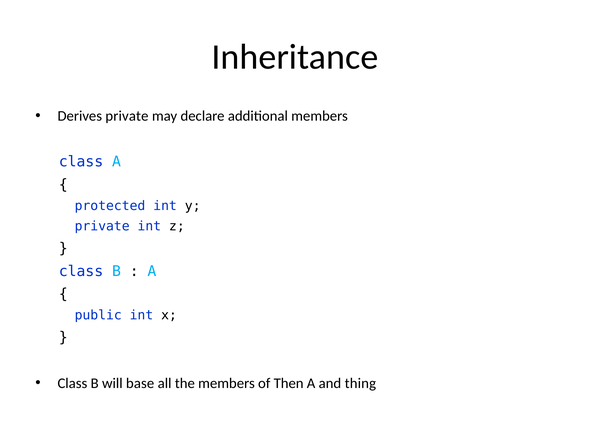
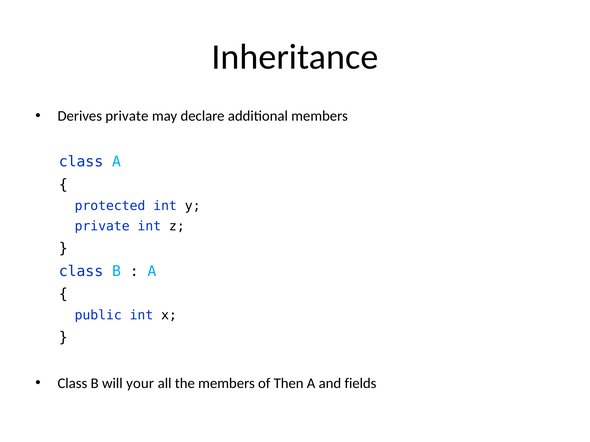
base: base -> your (140, 384)
thing: thing -> fields (360, 384)
